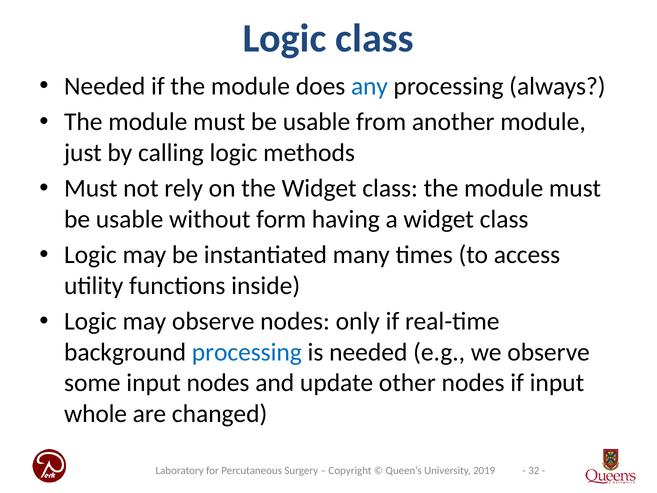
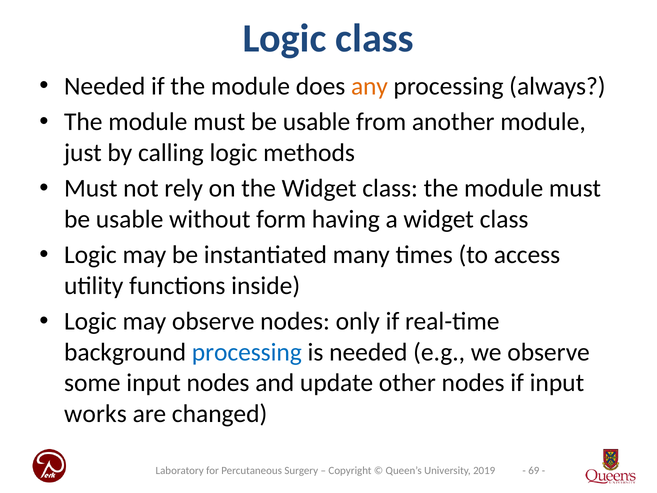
any colour: blue -> orange (369, 86)
whole: whole -> works (95, 413)
32: 32 -> 69 (534, 470)
